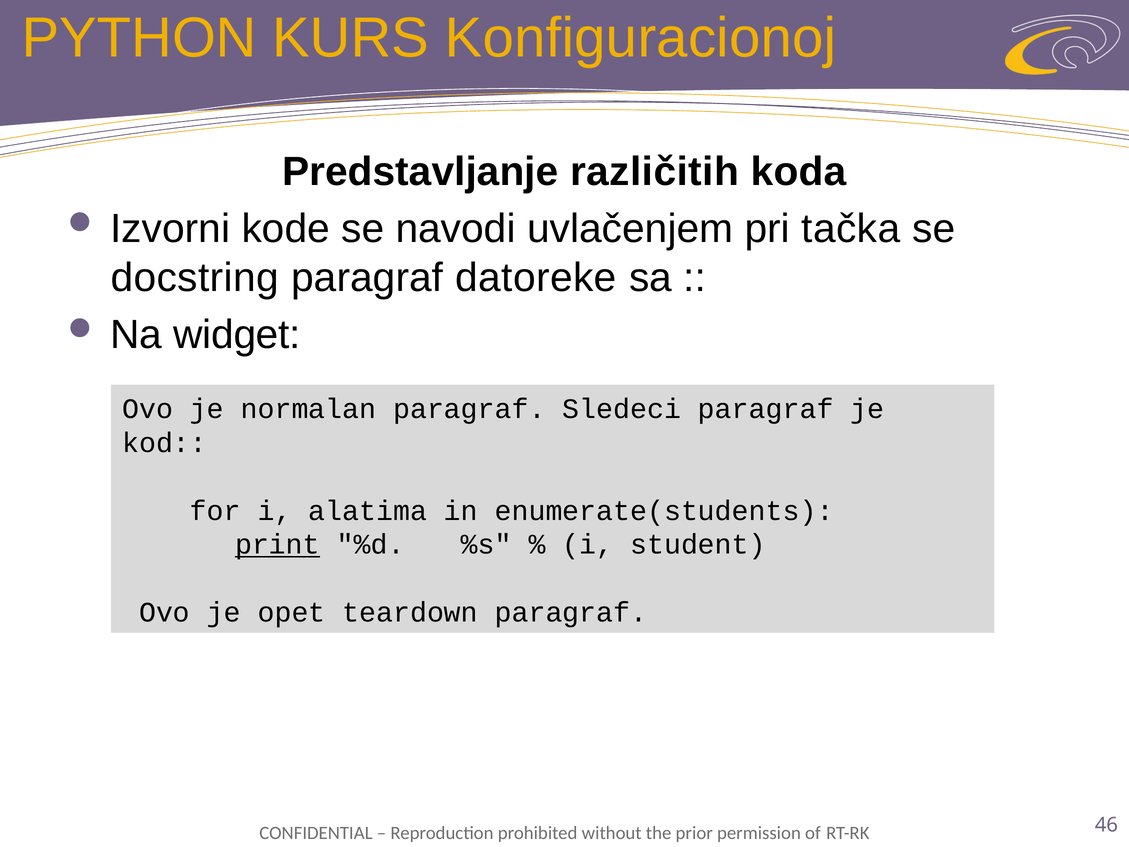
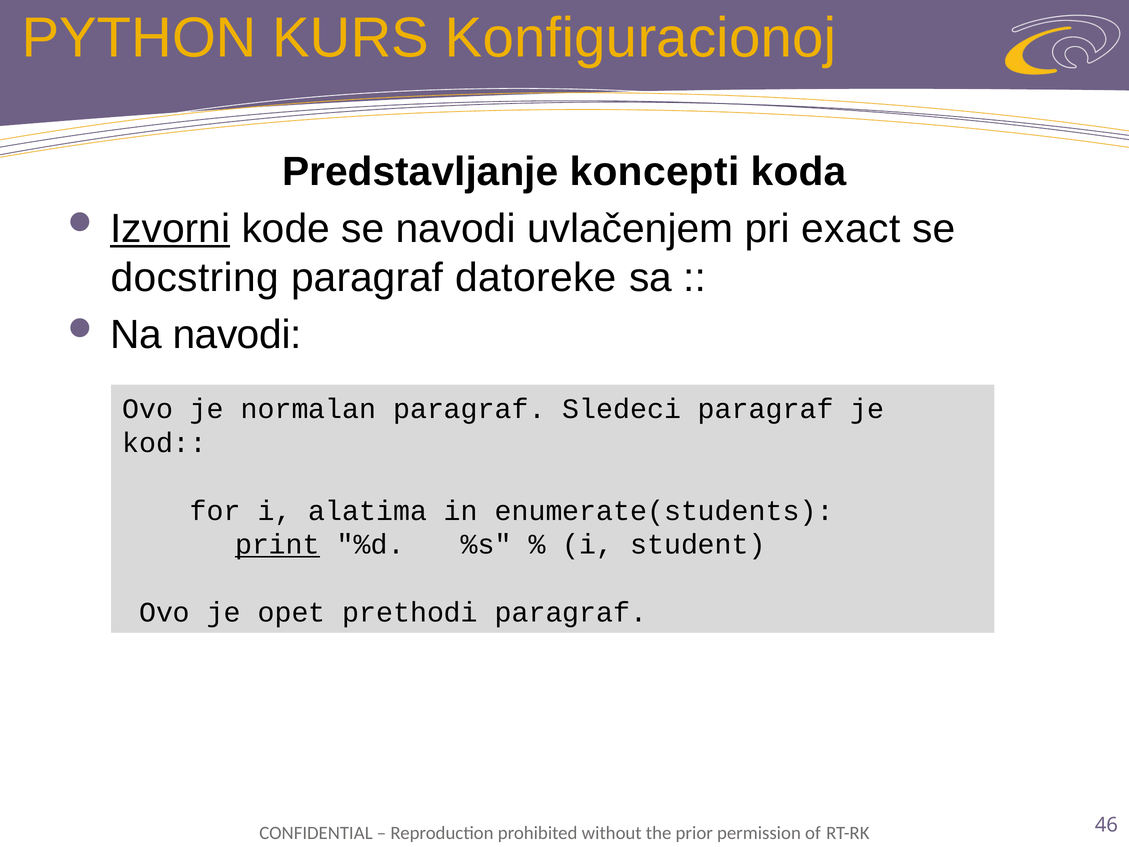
različitih: različitih -> koncepti (655, 172)
Izvorni underline: none -> present (170, 229)
tačka: tačka -> exact (851, 229)
Na widget: widget -> navodi (237, 335)
teardown: teardown -> prethodi (410, 612)
